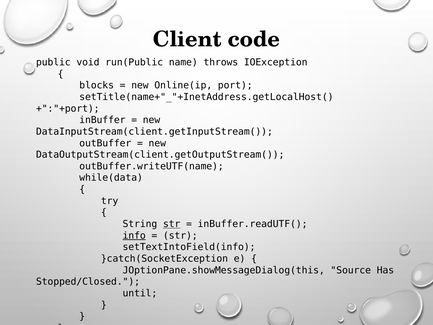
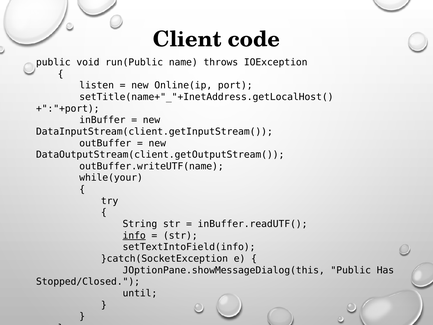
blocks: blocks -> listen (97, 85)
while(data: while(data -> while(your (111, 178)
str underline: present -> none (172, 224)
JOptionPane.showMessageDialog(this Source: Source -> Public (351, 270)
